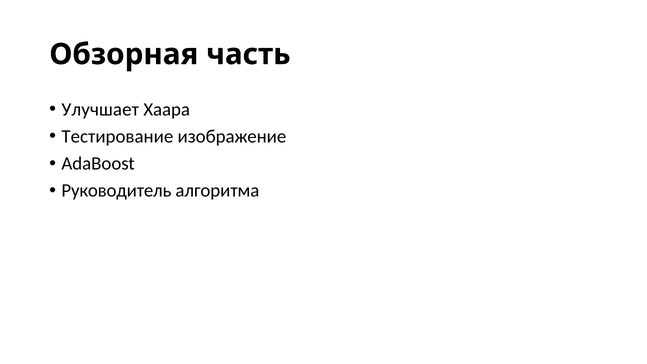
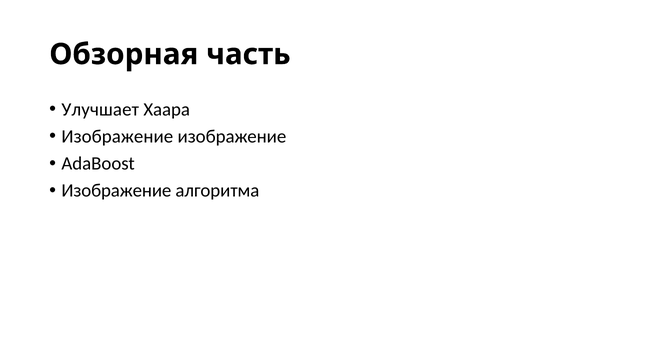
Тестирование: Тестирование -> Изображение (117, 136)
Руководитель: Руководитель -> Изображение (116, 191)
